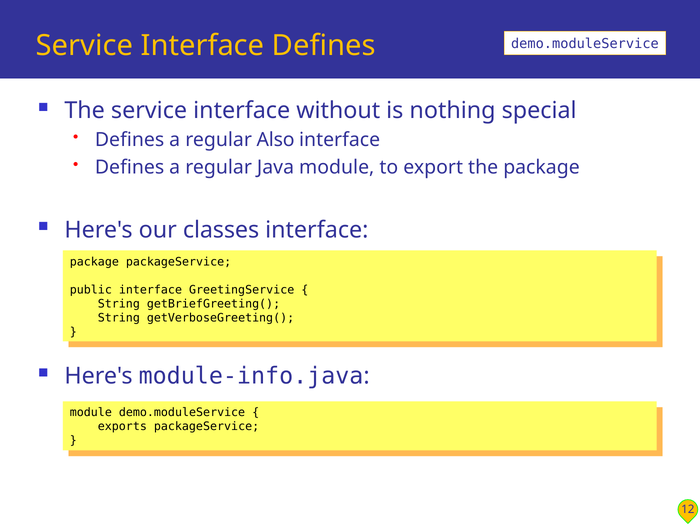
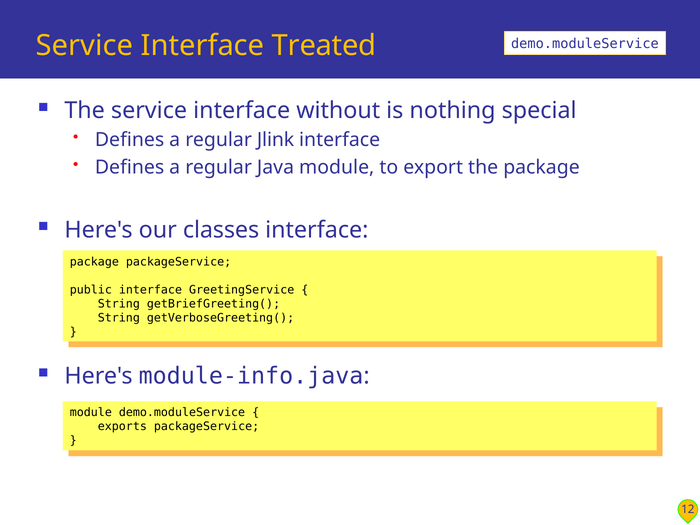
Interface Defines: Defines -> Treated (324, 46)
Also: Also -> Jlink (276, 140)
